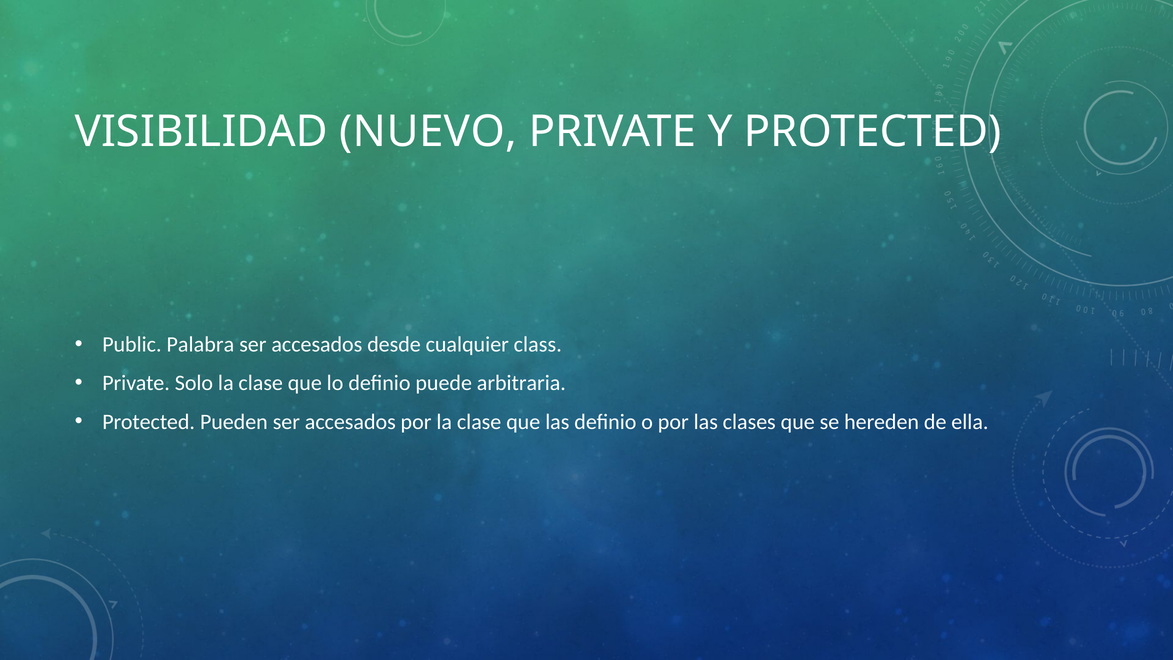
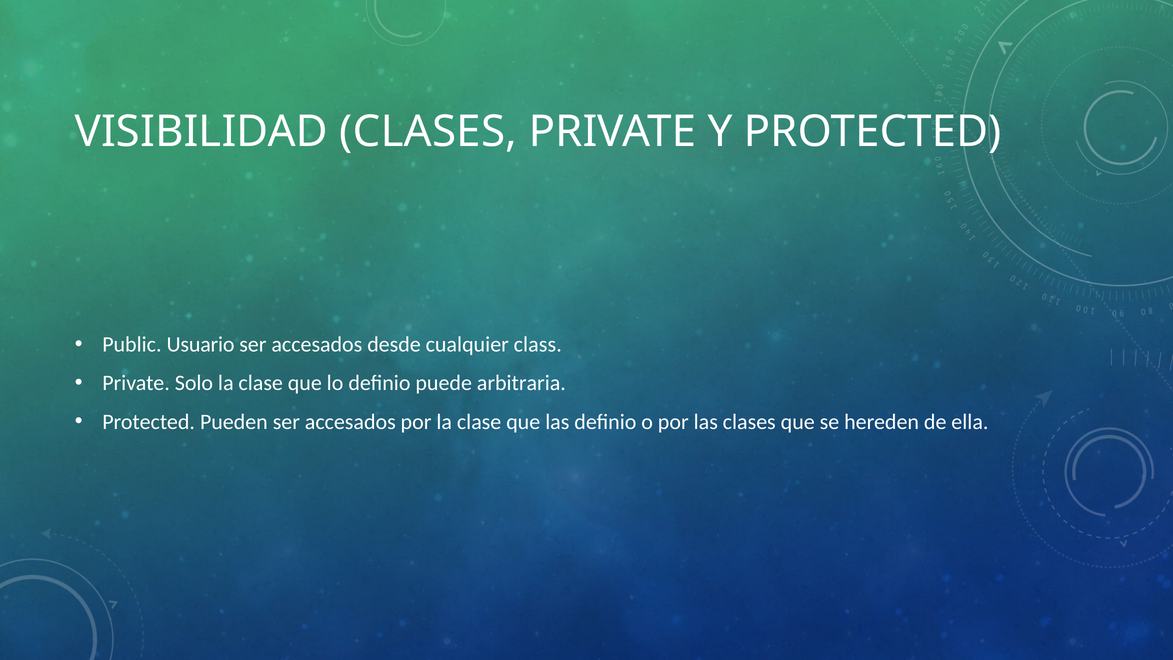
VISIBILIDAD NUEVO: NUEVO -> CLASES (428, 132)
Palabra: Palabra -> Usuario (201, 345)
